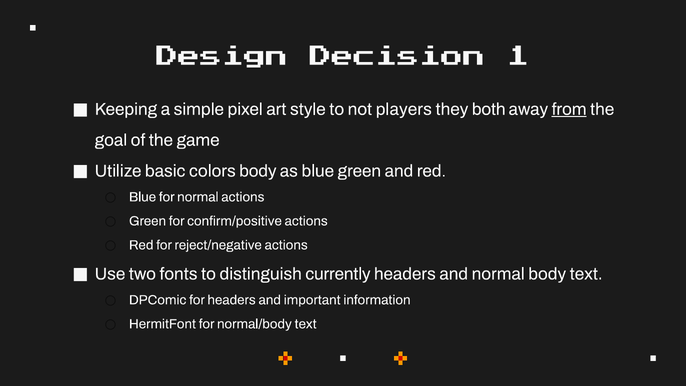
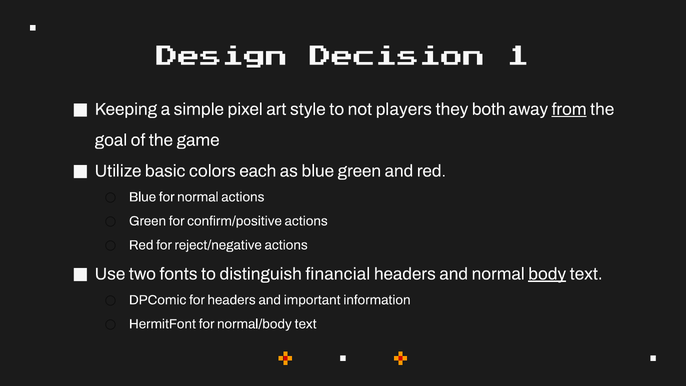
colors body: body -> each (258, 171)
currently: currently -> financial (338, 274)
body underline: none -> present (547, 274)
